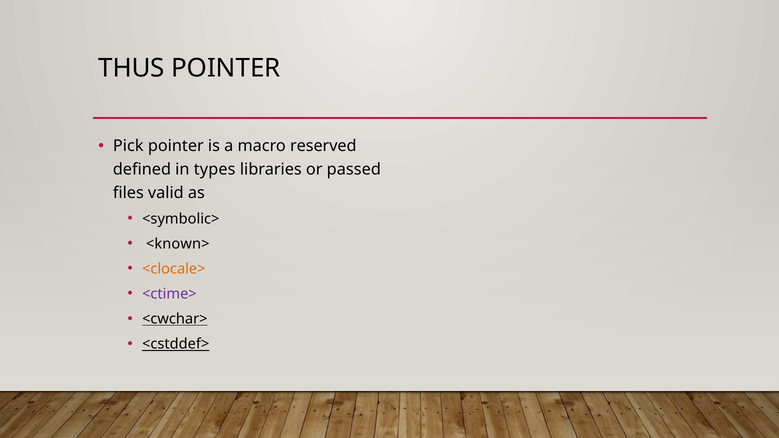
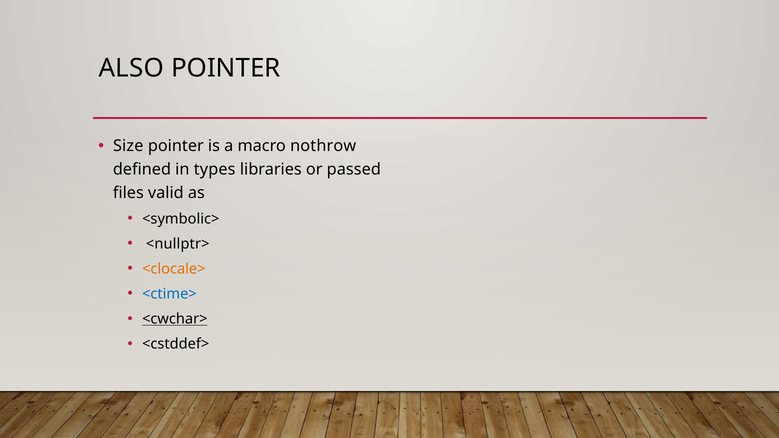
THUS: THUS -> ALSO (131, 68)
Pick: Pick -> Size (128, 146)
reserved: reserved -> nothrow (323, 146)
<known>: <known> -> <nullptr> (178, 244)
<ctime> colour: purple -> blue (169, 294)
<cstddef> underline: present -> none (176, 344)
